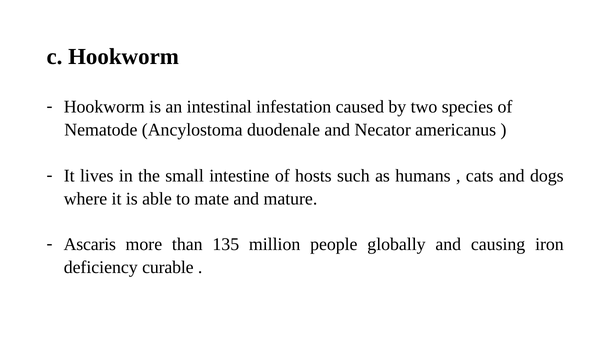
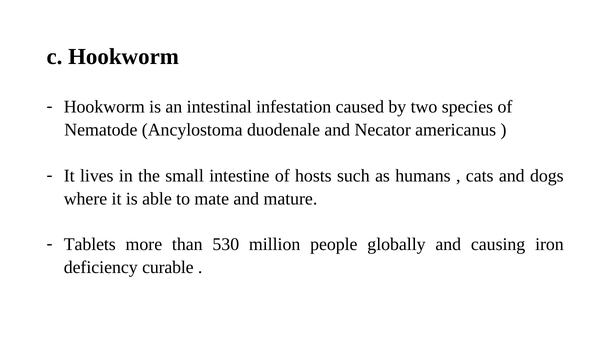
Ascaris: Ascaris -> Tablets (90, 244)
135: 135 -> 530 (226, 244)
